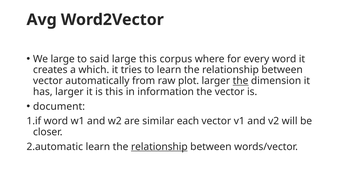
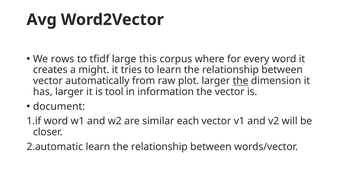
We large: large -> rows (63, 59)
said: said -> tfidf (99, 59)
which: which -> might (94, 70)
is this: this -> tool (114, 92)
relationship underline: present -> none (159, 146)
